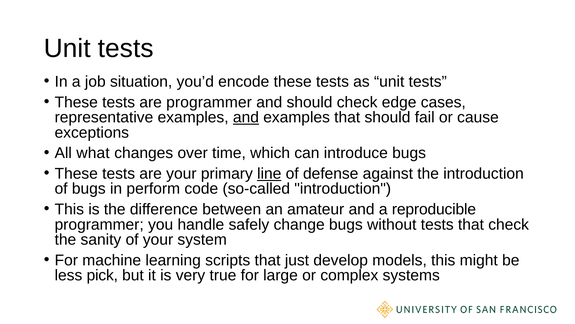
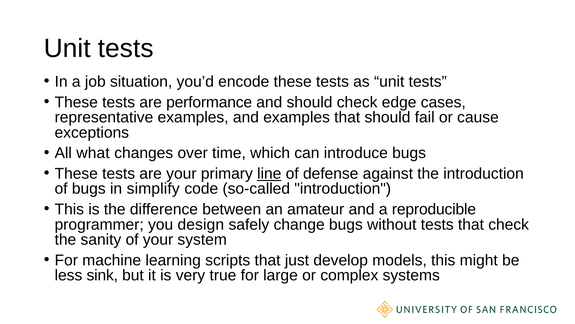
are programmer: programmer -> performance (209, 102)
and underline: present -> none (246, 117)
perform: perform -> simplify (153, 189)
handle: handle -> design (201, 224)
pick: pick -> sink (102, 275)
